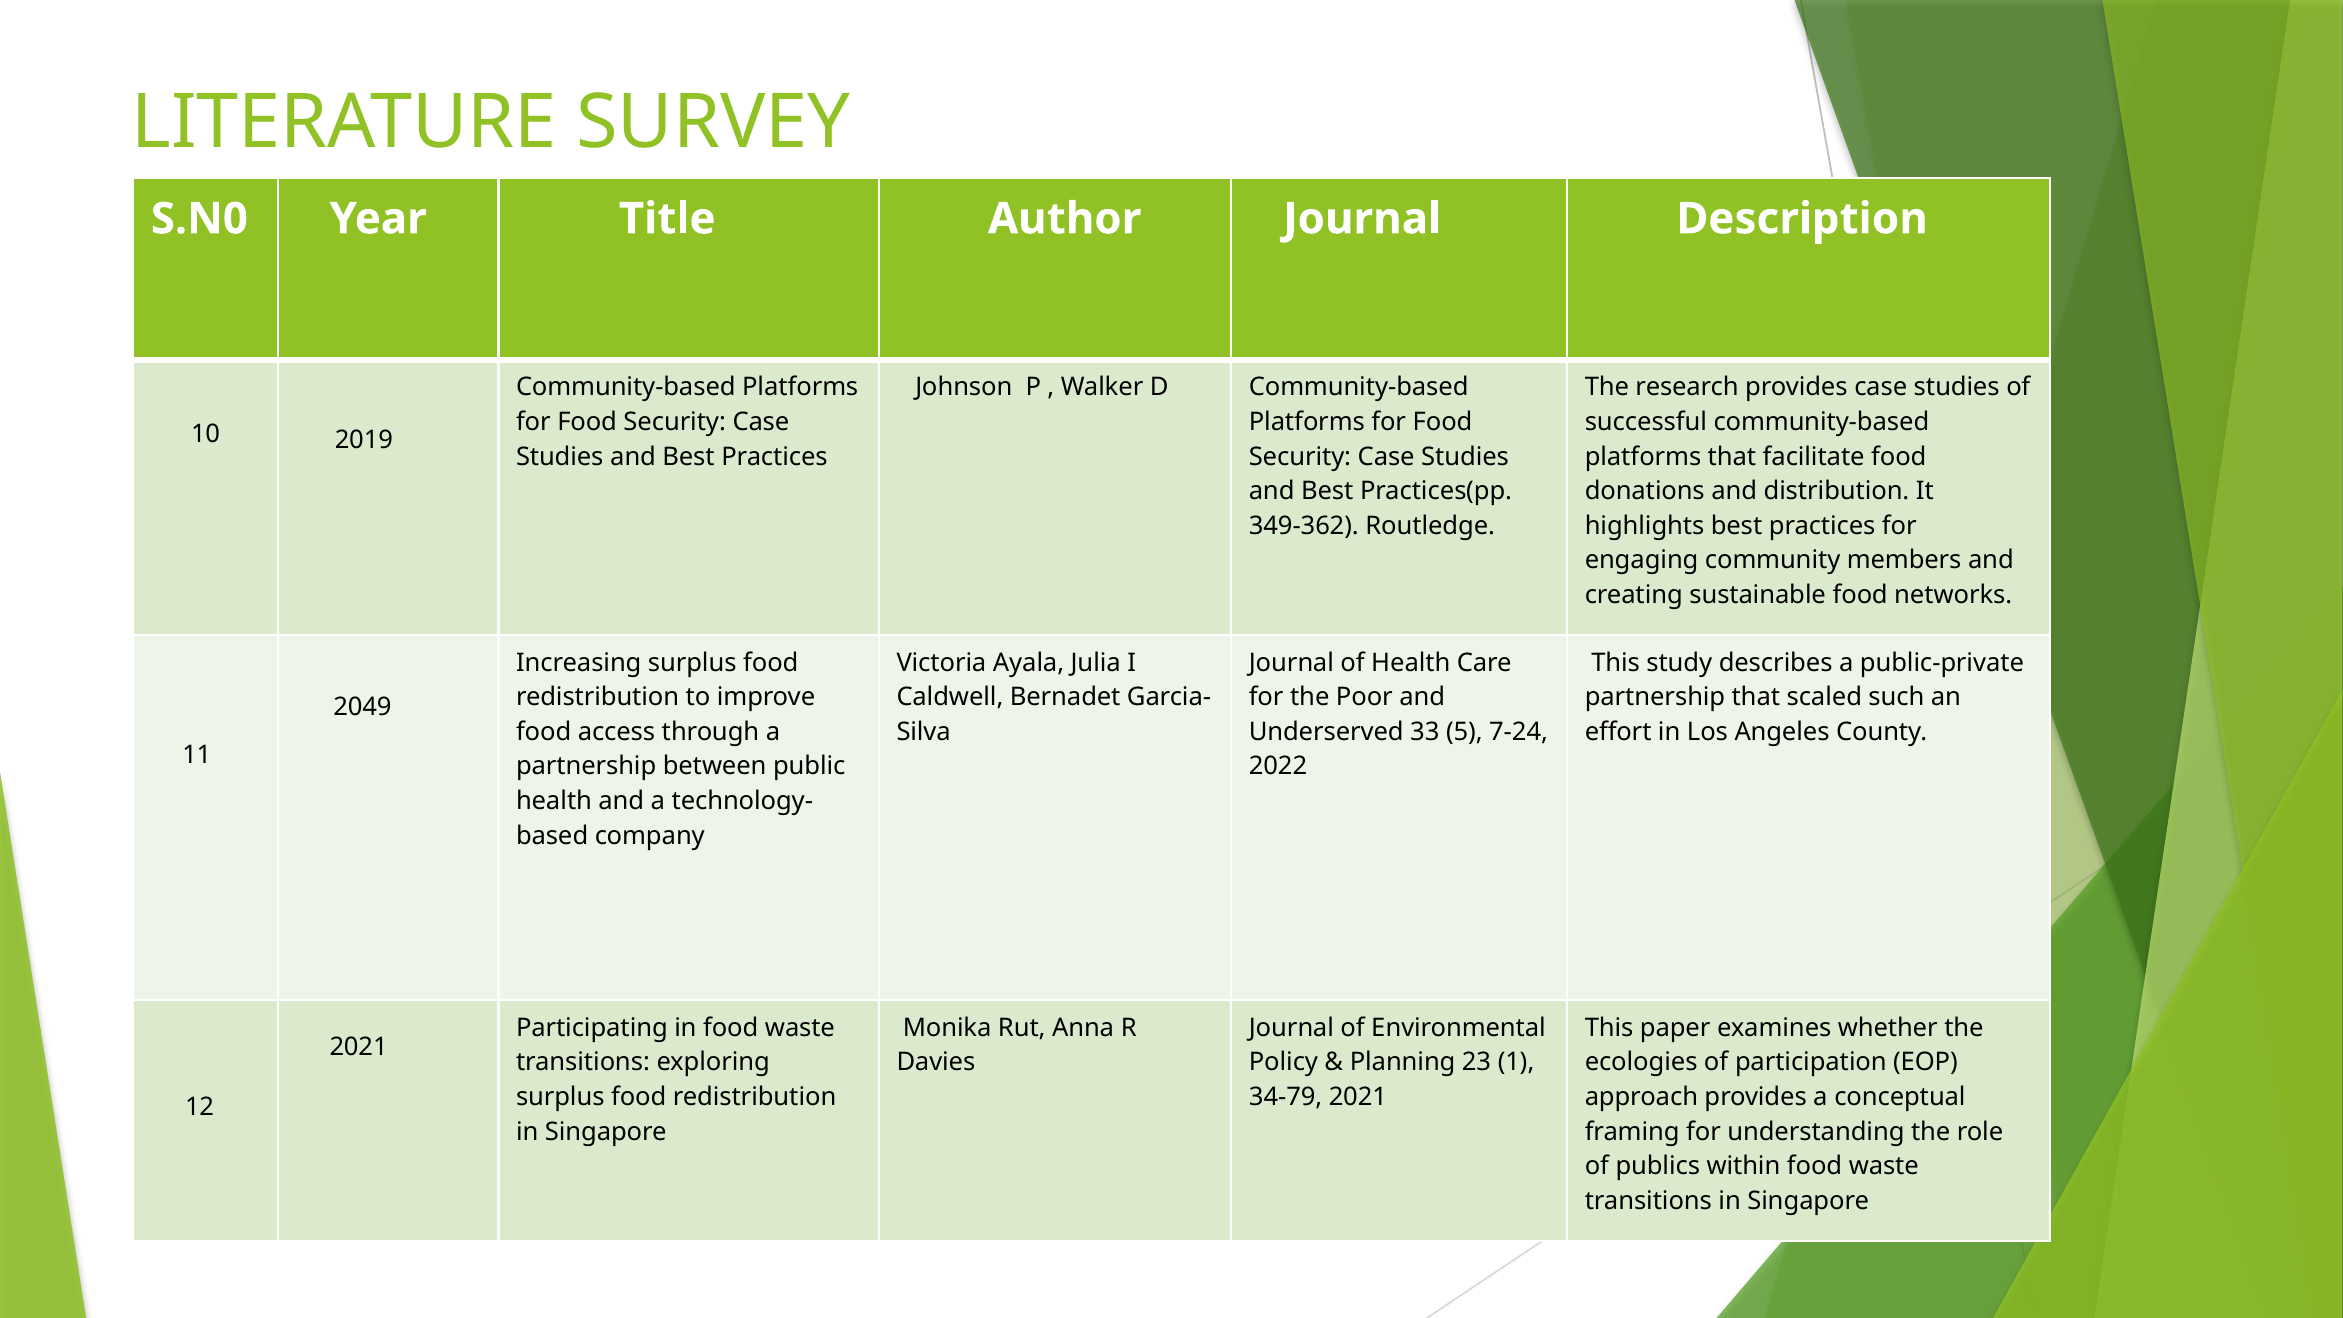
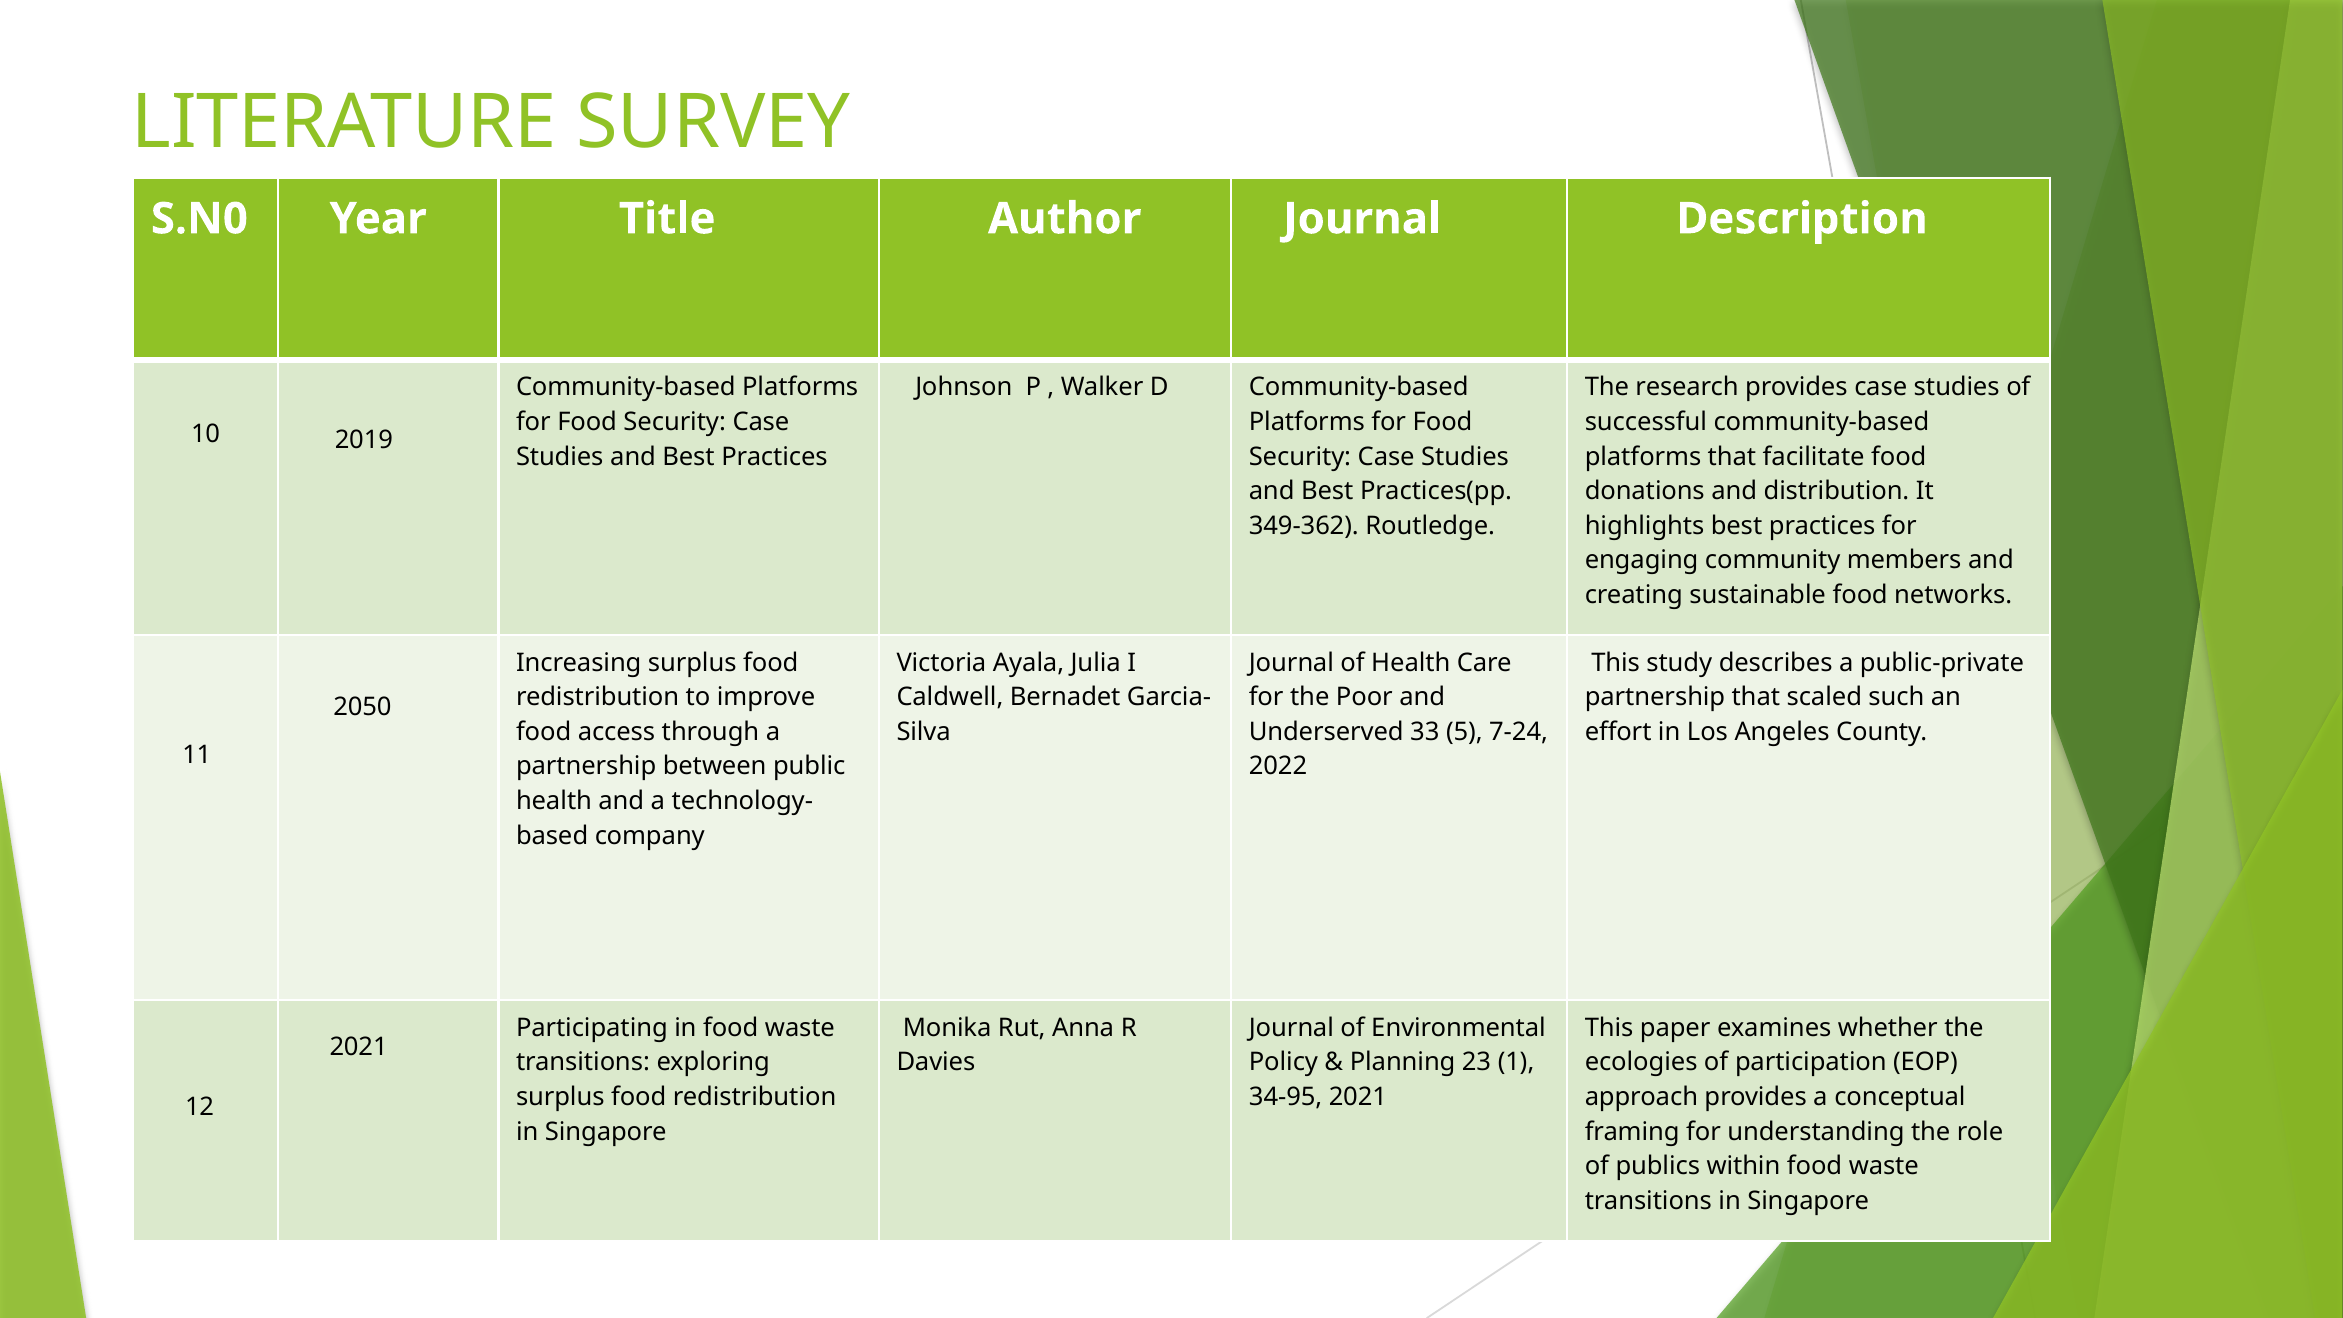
2049: 2049 -> 2050 (362, 707)
34-79: 34-79 -> 34-95 (1286, 1097)
